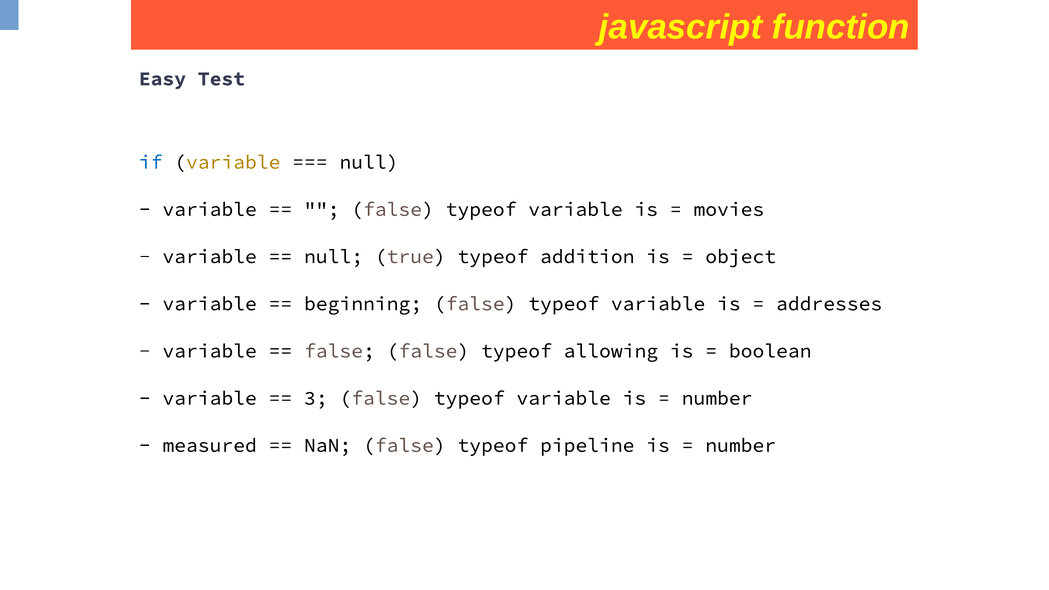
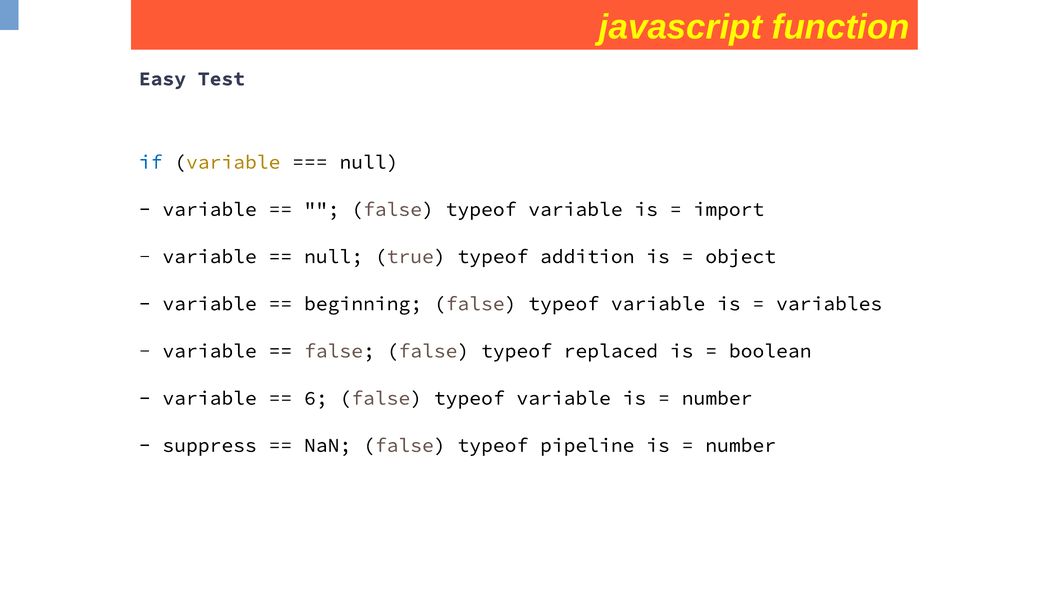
movies: movies -> import (729, 209)
addresses: addresses -> variables (829, 304)
allowing: allowing -> replaced (611, 351)
3: 3 -> 6 (316, 398)
measured: measured -> suppress (210, 445)
